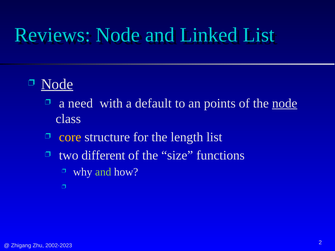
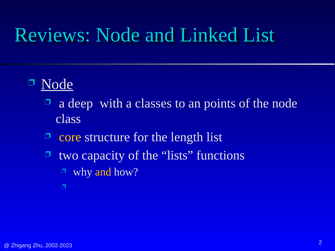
need: need -> deep (80, 103)
default: default -> classes (153, 103)
node underline: present -> none (285, 103)
different: different -> capacity (103, 156)
size: size -> lists (177, 156)
and colour: light green -> yellow (103, 172)
